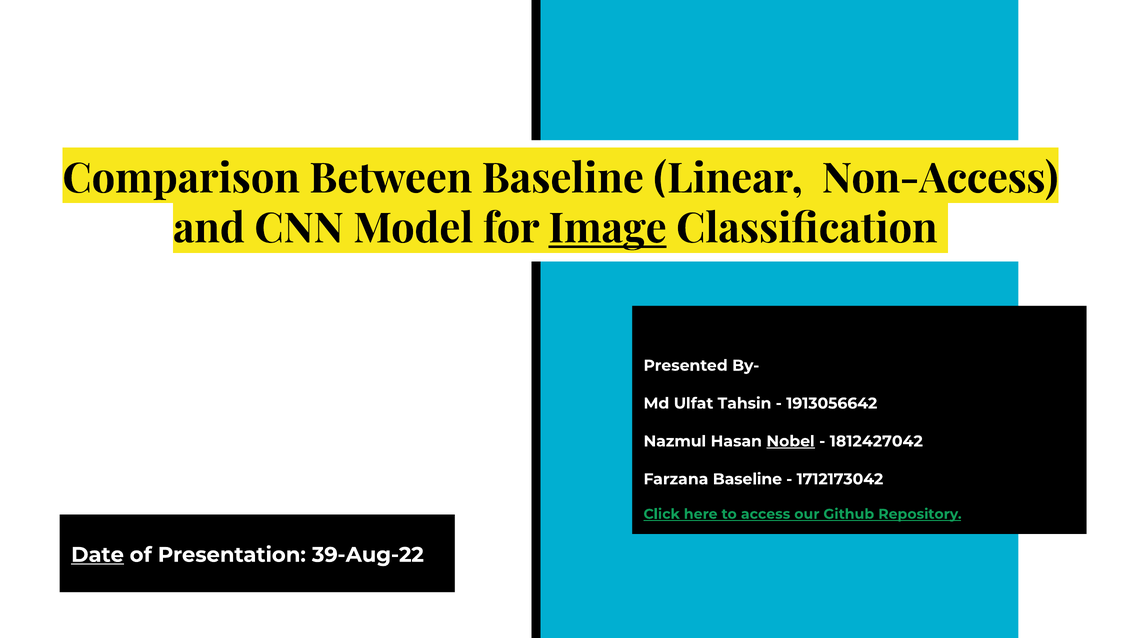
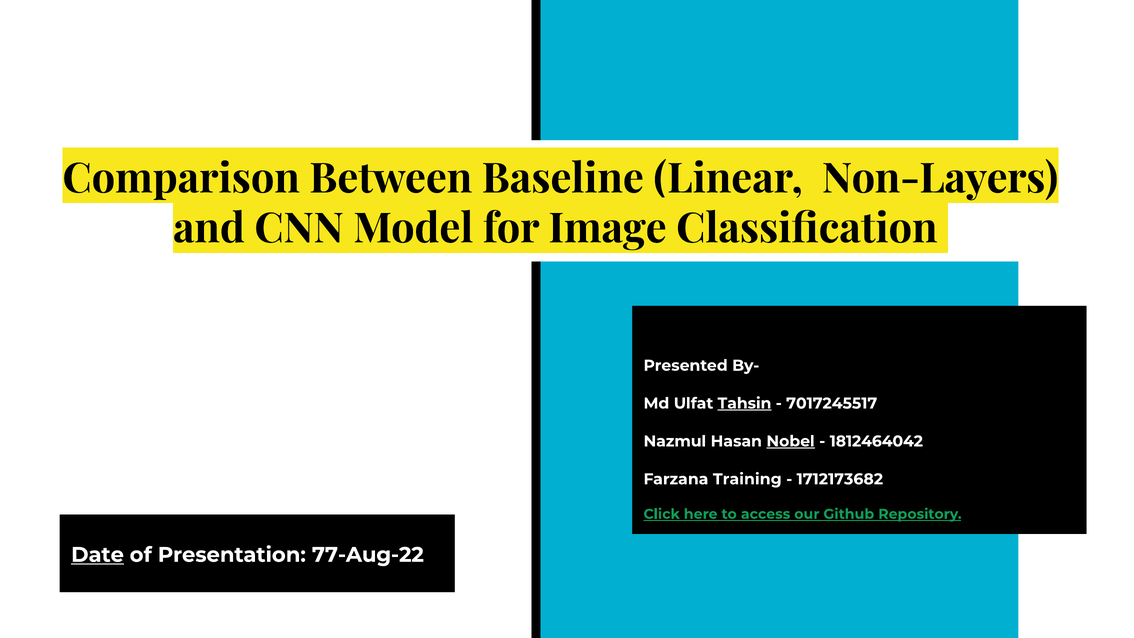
Non-Access: Non-Access -> Non-Layers (940, 179)
Image underline: present -> none (608, 229)
Tahsin underline: none -> present (745, 403)
1913056642: 1913056642 -> 7017245517 (832, 403)
1812427042: 1812427042 -> 1812464042 (876, 441)
Farzana Baseline: Baseline -> Training (747, 479)
1712173042: 1712173042 -> 1712173682 (840, 479)
39-Aug-22: 39-Aug-22 -> 77-Aug-22 (368, 555)
